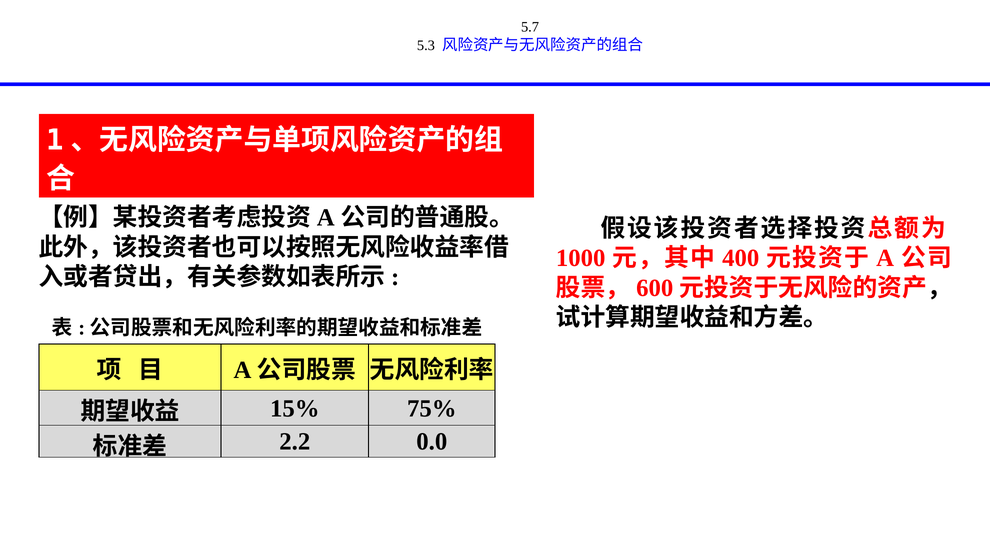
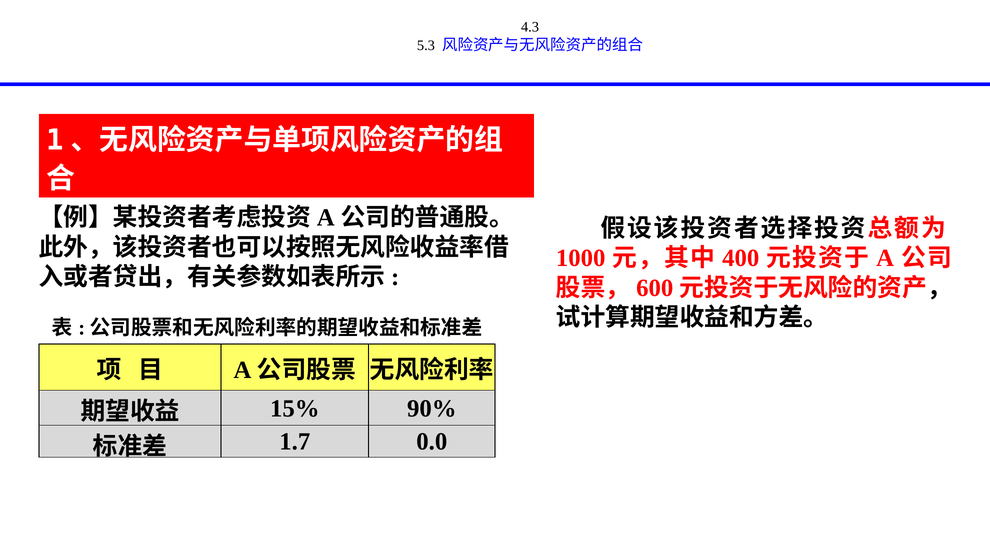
5.7: 5.7 -> 4.3 (530, 27)
75%: 75% -> 90% (432, 408)
2.2: 2.2 -> 1.7 (295, 442)
